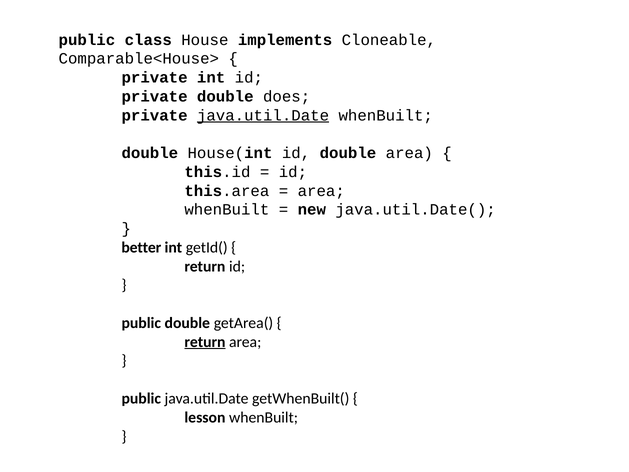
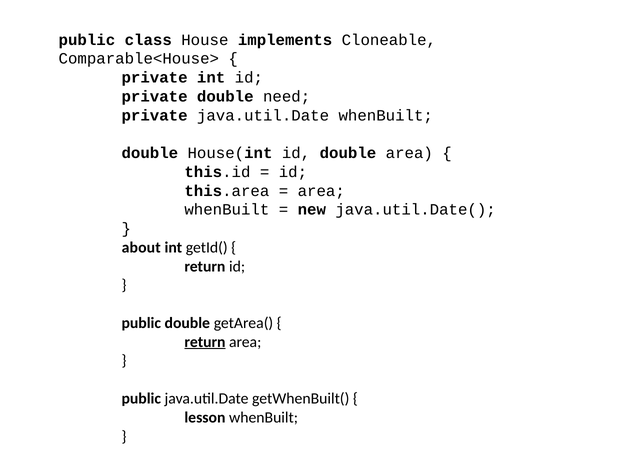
does: does -> need (287, 96)
java.util.Date underline: present -> none (263, 115)
better: better -> about (141, 247)
